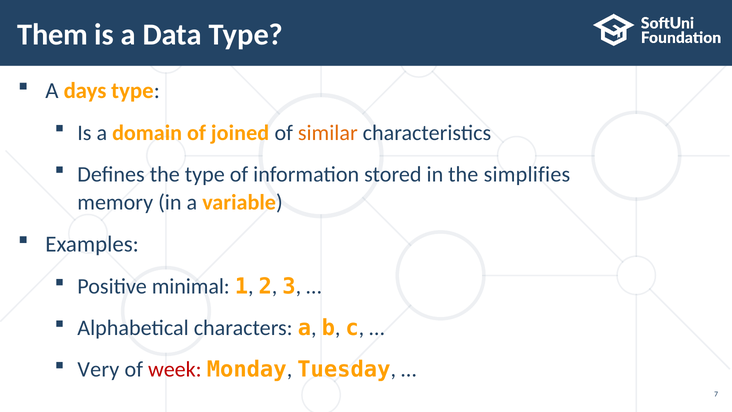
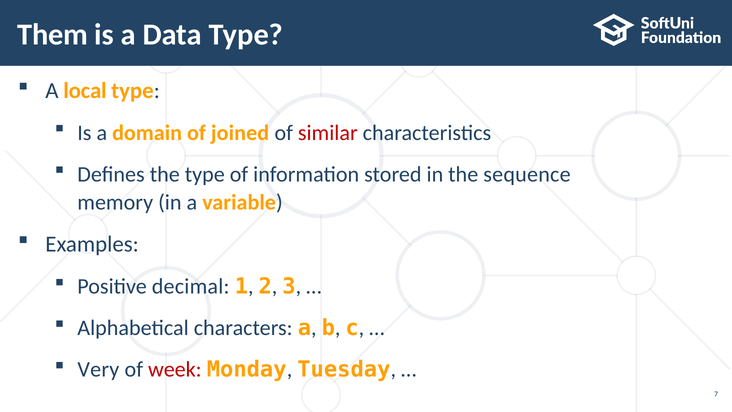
days: days -> local (85, 91)
similar colour: orange -> red (328, 133)
simplifies: simplifies -> sequence (527, 174)
minimal: minimal -> decimal (191, 286)
